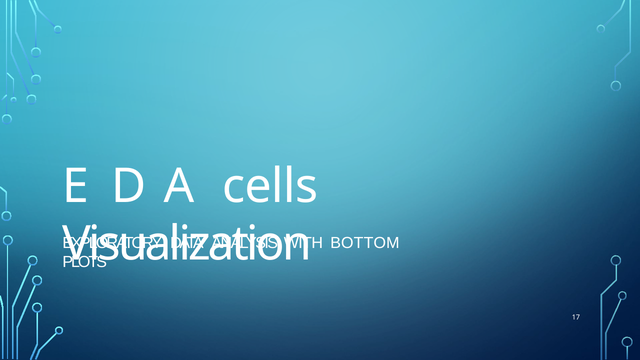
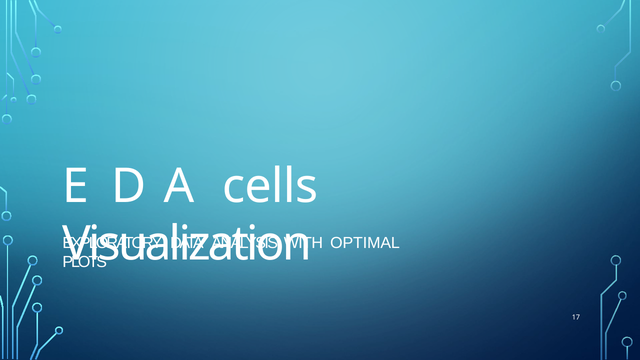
BOTTOM: BOTTOM -> OPTIMAL (365, 243)
